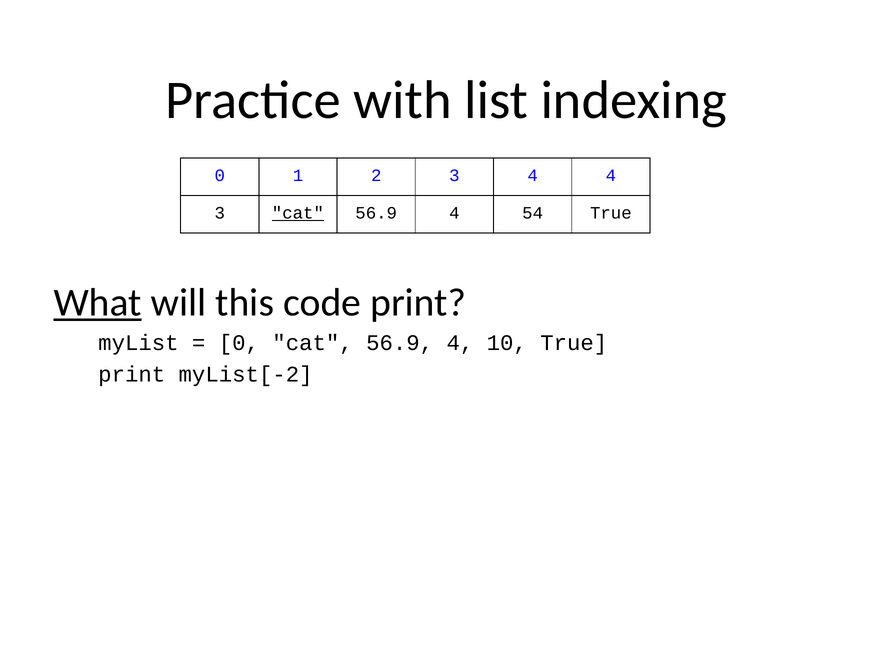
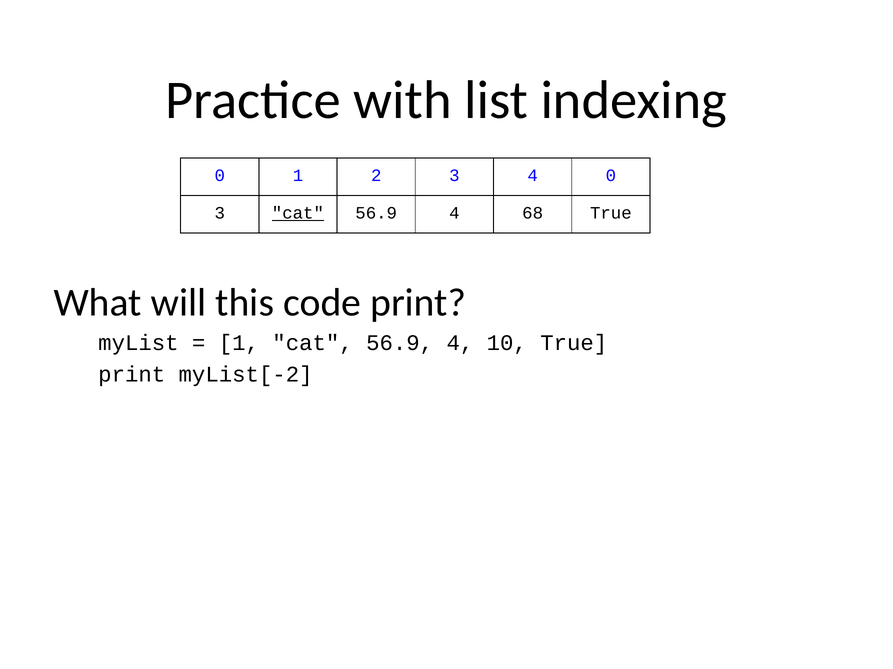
4 4: 4 -> 0 (611, 176)
54: 54 -> 68 (533, 213)
What underline: present -> none (98, 303)
0: 0 -> 1 (239, 343)
